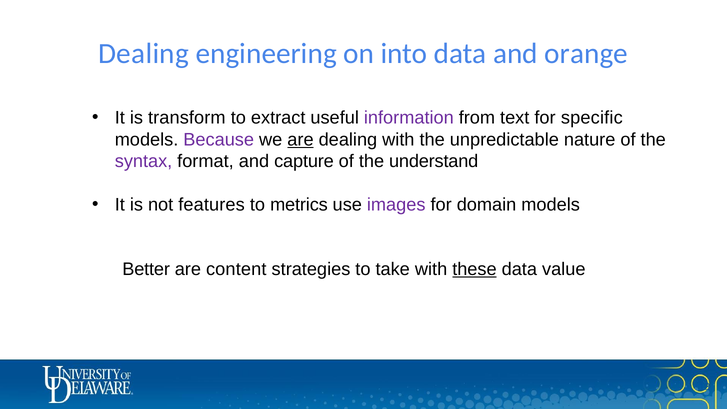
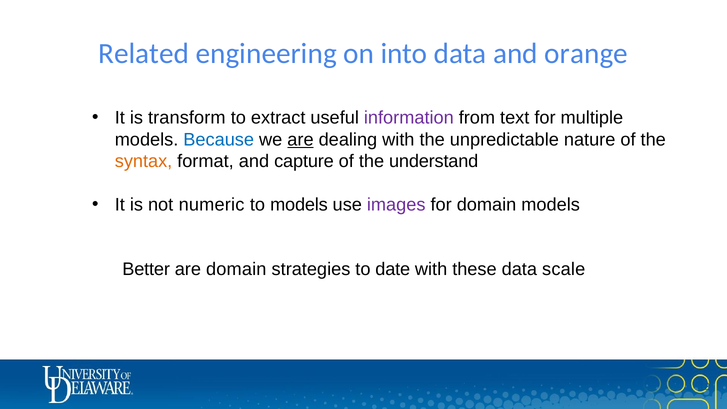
Dealing: Dealing -> Related (144, 54)
specific: specific -> multiple (592, 118)
Because colour: purple -> blue (219, 139)
syntax colour: purple -> orange (144, 161)
features: features -> numeric (212, 205)
to metrics: metrics -> models (299, 205)
are content: content -> domain (236, 269)
take: take -> date (393, 269)
these underline: present -> none (474, 269)
value: value -> scale (564, 269)
